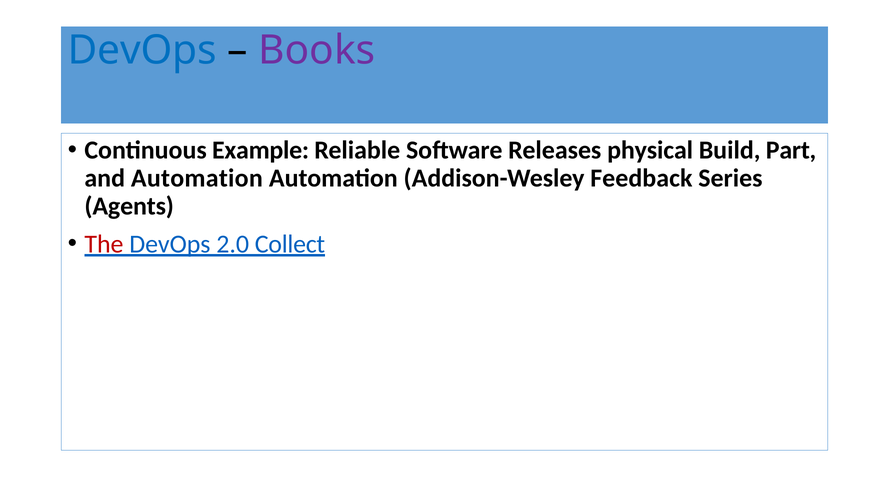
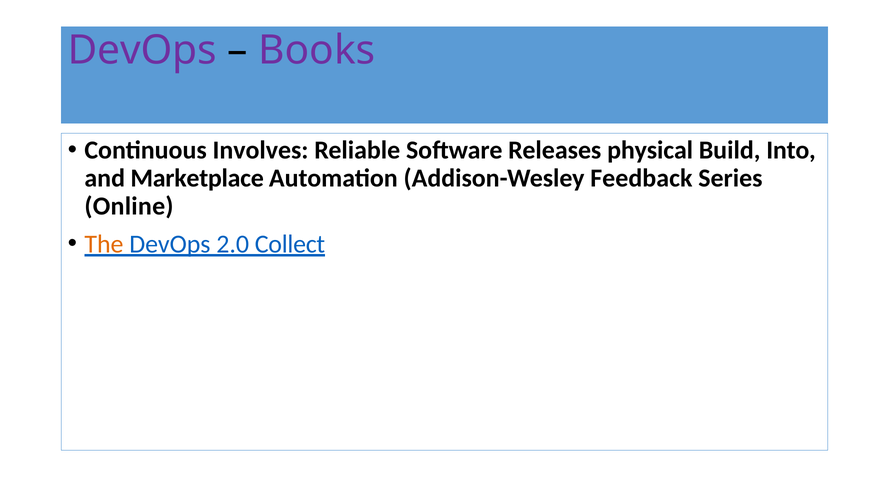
DevOps colour: blue -> purple (142, 50)
Example: Example -> Involves (261, 150)
Part: Part -> Into (791, 150)
and Automation: Automation -> Marketplace (197, 178)
Agents: Agents -> Online (129, 206)
The colour: red -> orange (104, 244)
